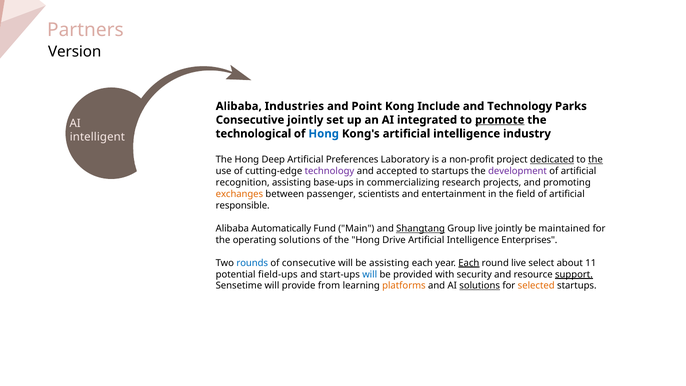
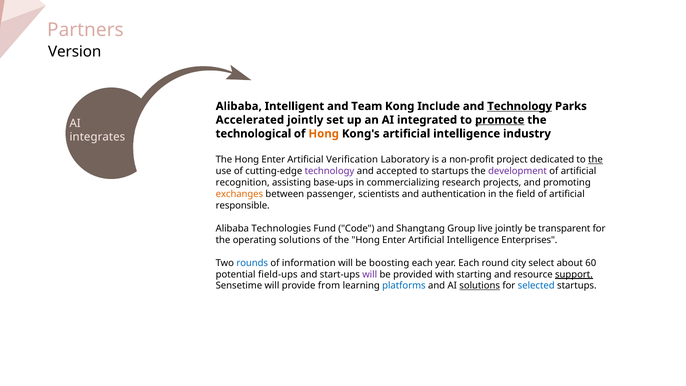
Industries: Industries -> Intelligent (294, 106)
Point: Point -> Team (367, 106)
Technology underline: none -> present (520, 106)
Consecutive: Consecutive -> Accelerated (250, 120)
Hong colour: blue -> orange (324, 134)
intelligent: intelligent -> integrates (97, 137)
Deep: Deep -> Enter (273, 160)
Preferences: Preferences -> Verification (352, 160)
dedicated underline: present -> none (552, 160)
entertainment: entertainment -> authentication (454, 194)
Automatically: Automatically -> Technologies (281, 229)
Main: Main -> Code (356, 229)
Shangtang underline: present -> none (421, 229)
maintained: maintained -> transparent (564, 229)
of the Hong Drive: Drive -> Enter (394, 240)
of consecutive: consecutive -> information (309, 263)
be assisting: assisting -> boosting (389, 263)
Each underline: present -> none (469, 263)
round live: live -> city (519, 263)
11: 11 -> 60 (591, 263)
will colour: blue -> purple (370, 274)
security: security -> starting (474, 274)
platforms colour: orange -> blue (404, 286)
selected colour: orange -> blue (536, 286)
